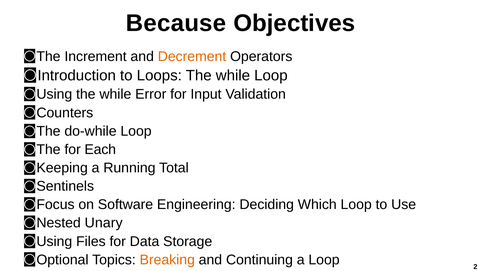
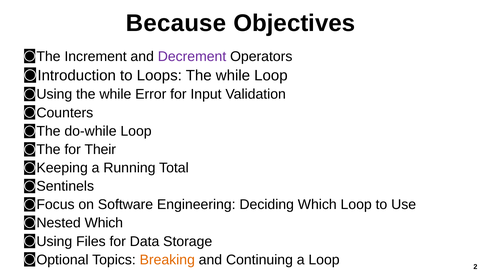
Decrement colour: orange -> purple (192, 56)
Each: Each -> Their (100, 149)
Unary: Unary -> Which (104, 223)
